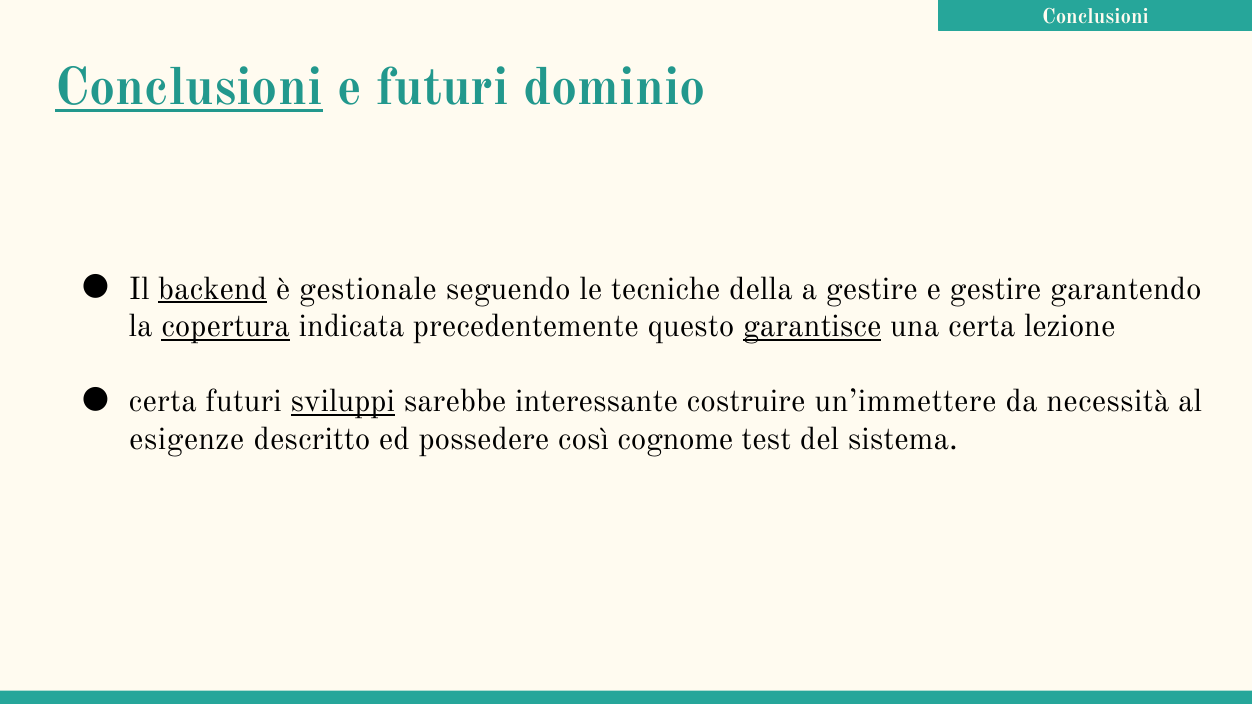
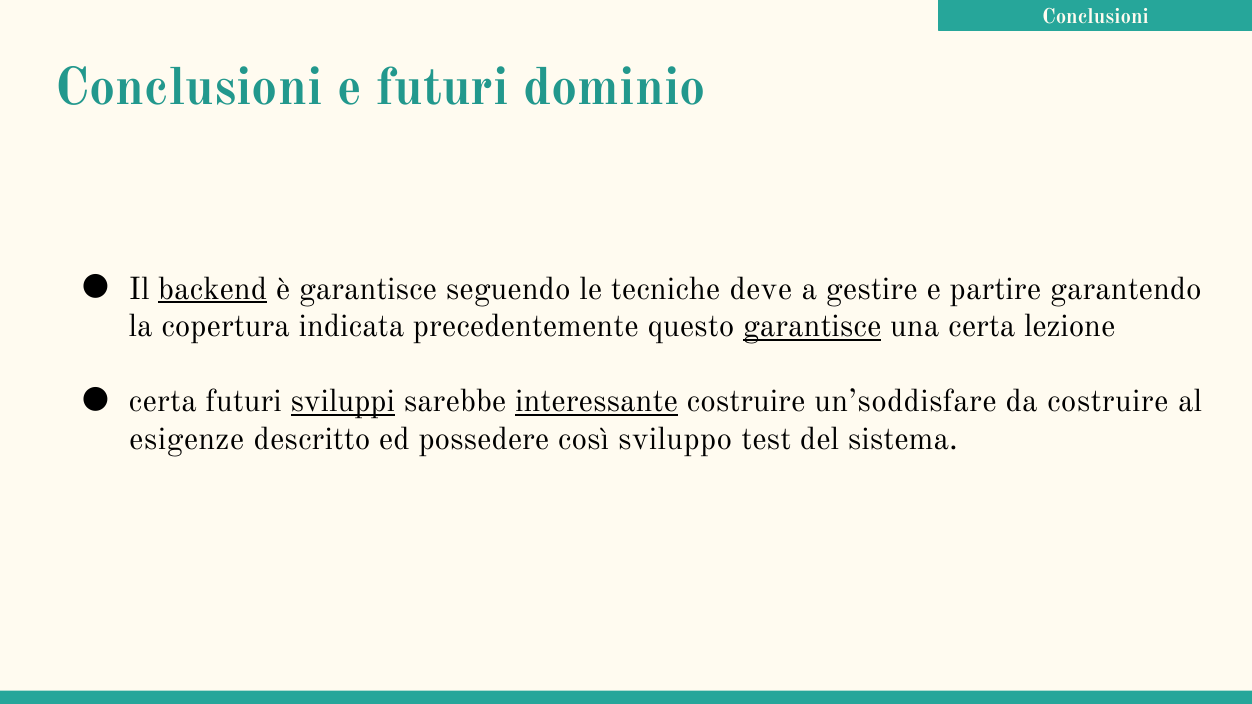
Conclusioni underline: present -> none (189, 88)
è gestionale: gestionale -> garantisce (368, 289)
della: della -> deve (761, 289)
e gestire: gestire -> partire (996, 289)
copertura underline: present -> none (226, 327)
interessante underline: none -> present (596, 402)
un’immettere: un’immettere -> un’soddisfare (905, 402)
da necessità: necessità -> costruire (1108, 402)
cognome: cognome -> sviluppo (675, 439)
